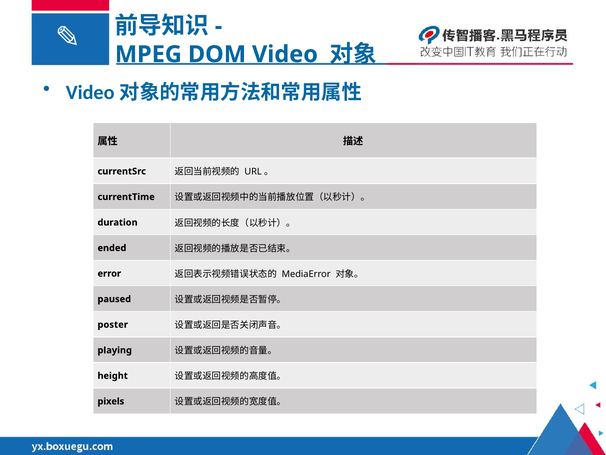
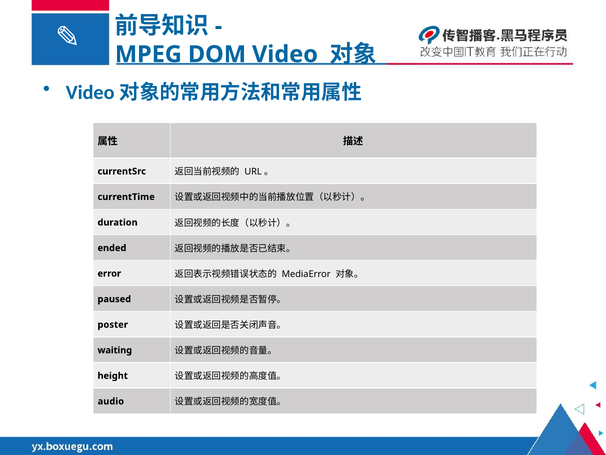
playing: playing -> waiting (115, 350)
pixels: pixels -> audio (111, 401)
